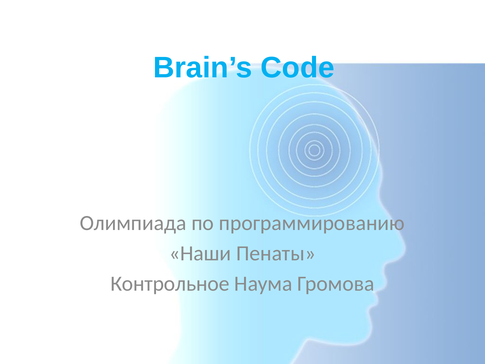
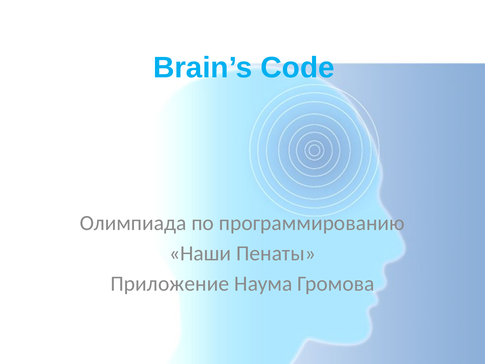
Контрольное: Контрольное -> Приложение (170, 283)
